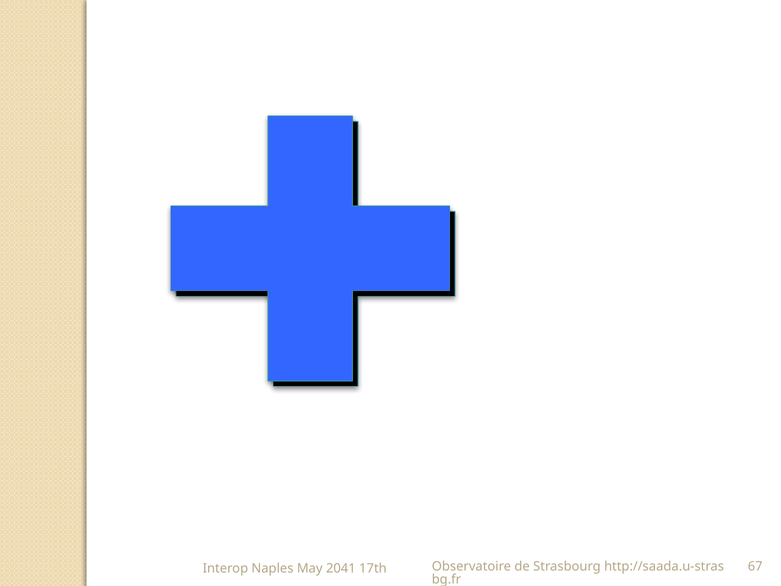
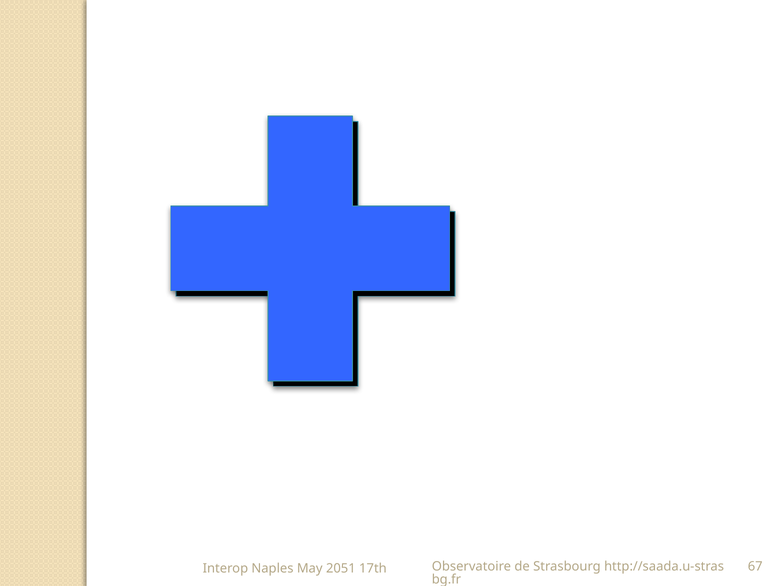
2041: 2041 -> 2051 (341, 568)
